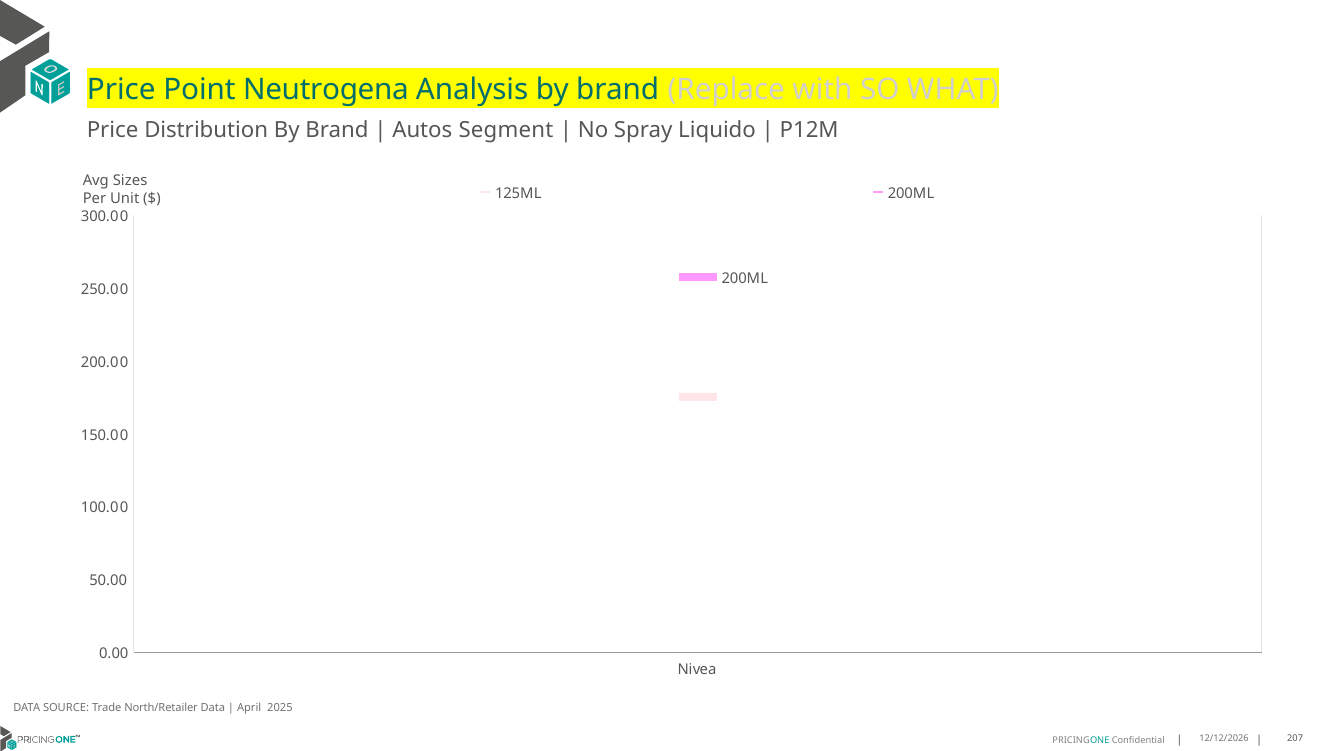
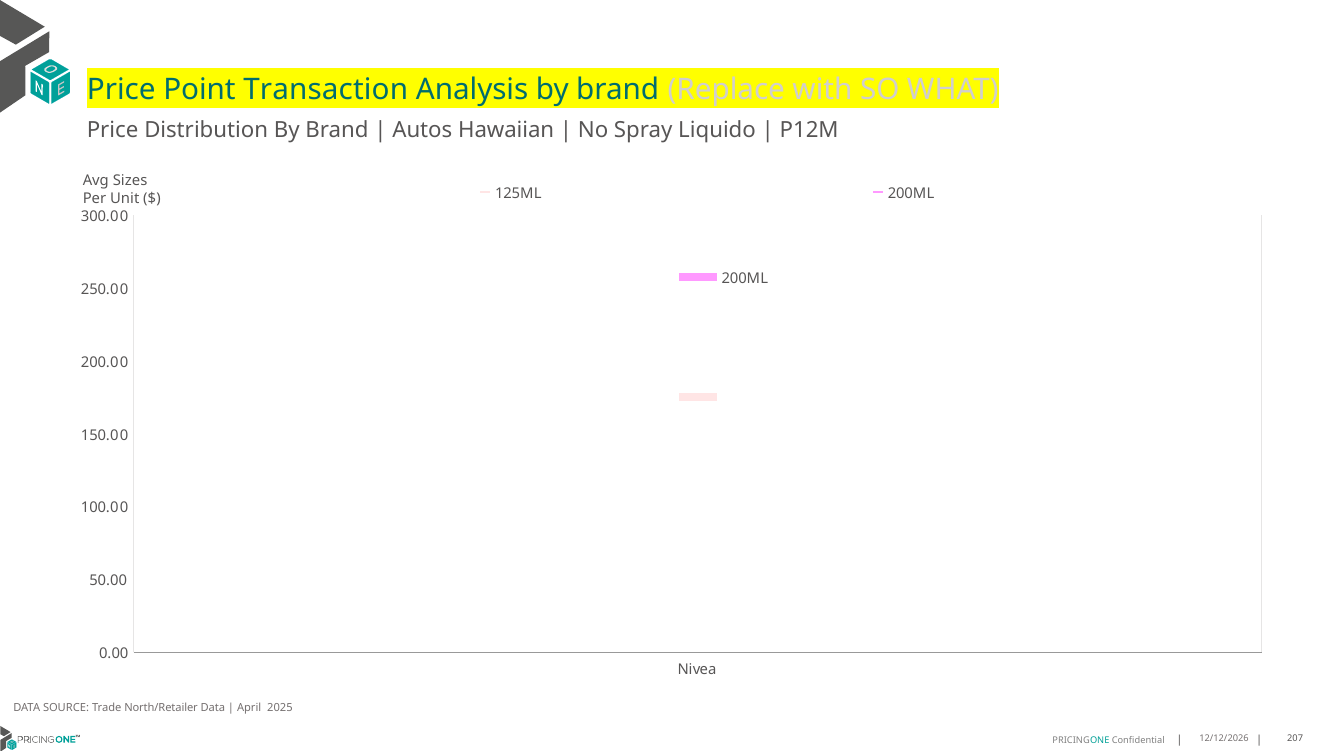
Neutrogena: Neutrogena -> Transaction (326, 90)
Segment: Segment -> Hawaiian (506, 130)
